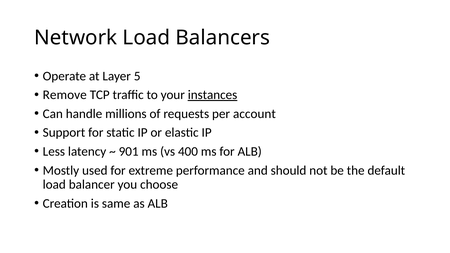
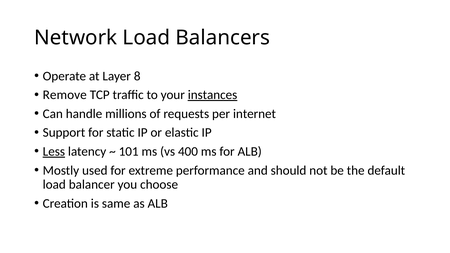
5: 5 -> 8 (137, 76)
account: account -> internet (254, 114)
Less underline: none -> present (54, 152)
901: 901 -> 101 (129, 152)
